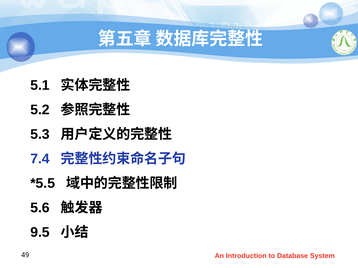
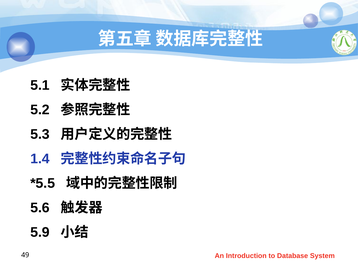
7.4: 7.4 -> 1.4 (40, 159)
9.5: 9.5 -> 5.9 (40, 233)
